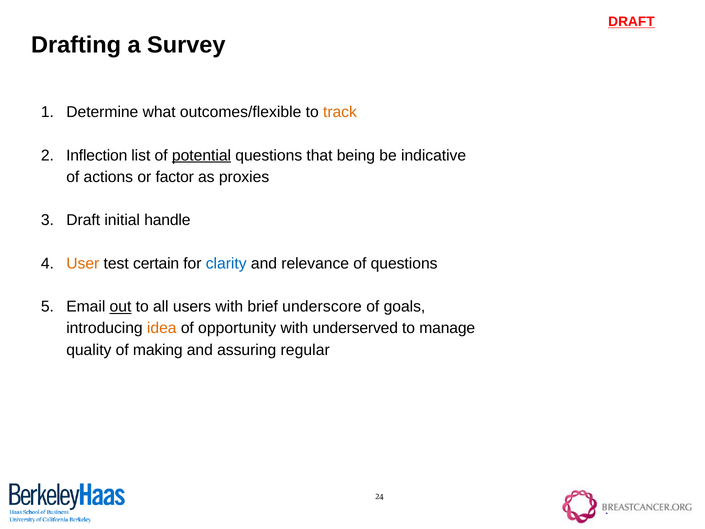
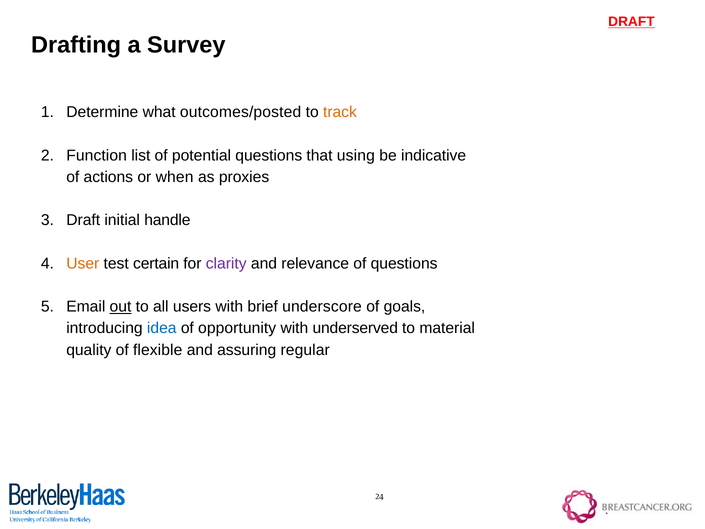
outcomes/flexible: outcomes/flexible -> outcomes/posted (241, 112)
Inflection: Inflection -> Function (97, 155)
potential underline: present -> none (202, 155)
being: being -> using (356, 155)
factor: factor -> when (175, 177)
clarity colour: blue -> purple (226, 263)
idea colour: orange -> blue (162, 328)
manage: manage -> material (447, 328)
making: making -> flexible (158, 350)
